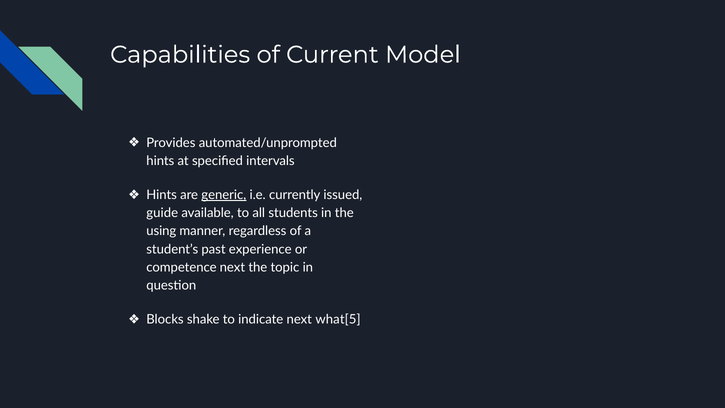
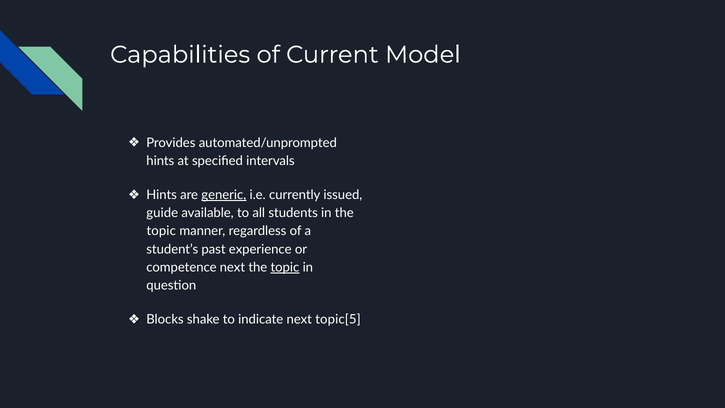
using: using -> topic (161, 231)
topic underline: none -> present (285, 267)
what[5: what[5 -> topic[5 (338, 319)
